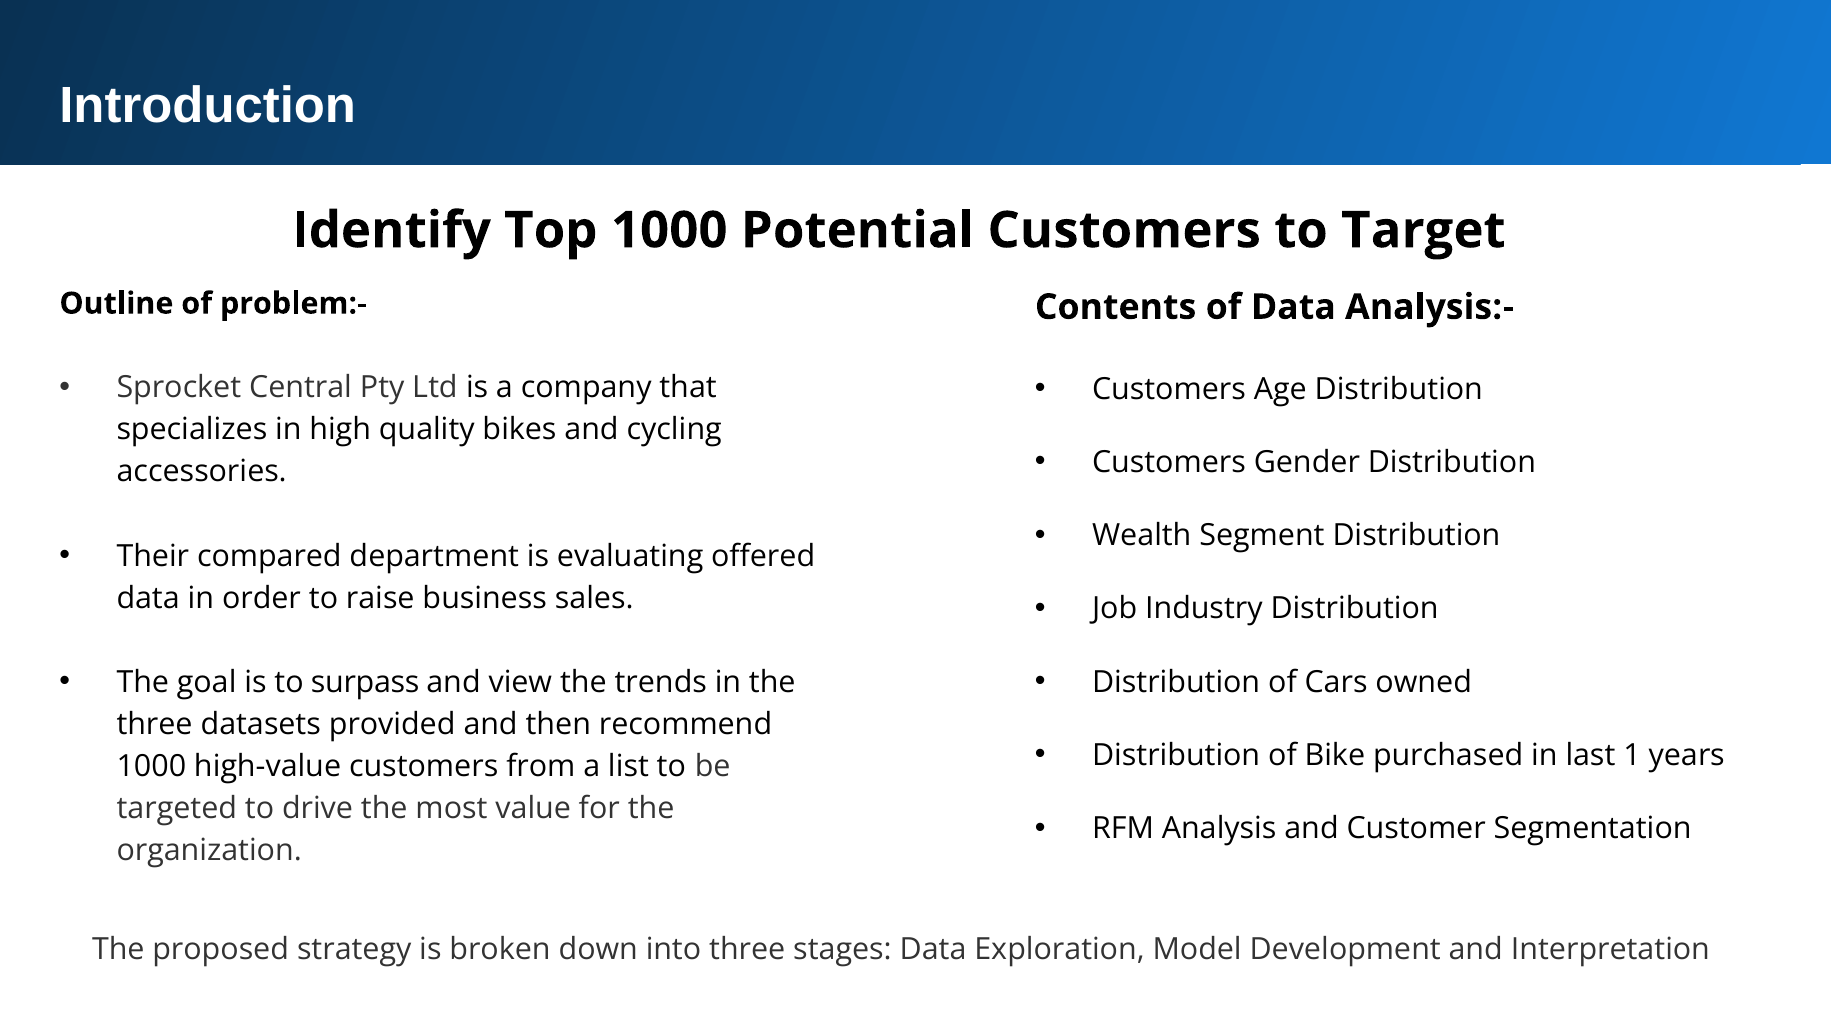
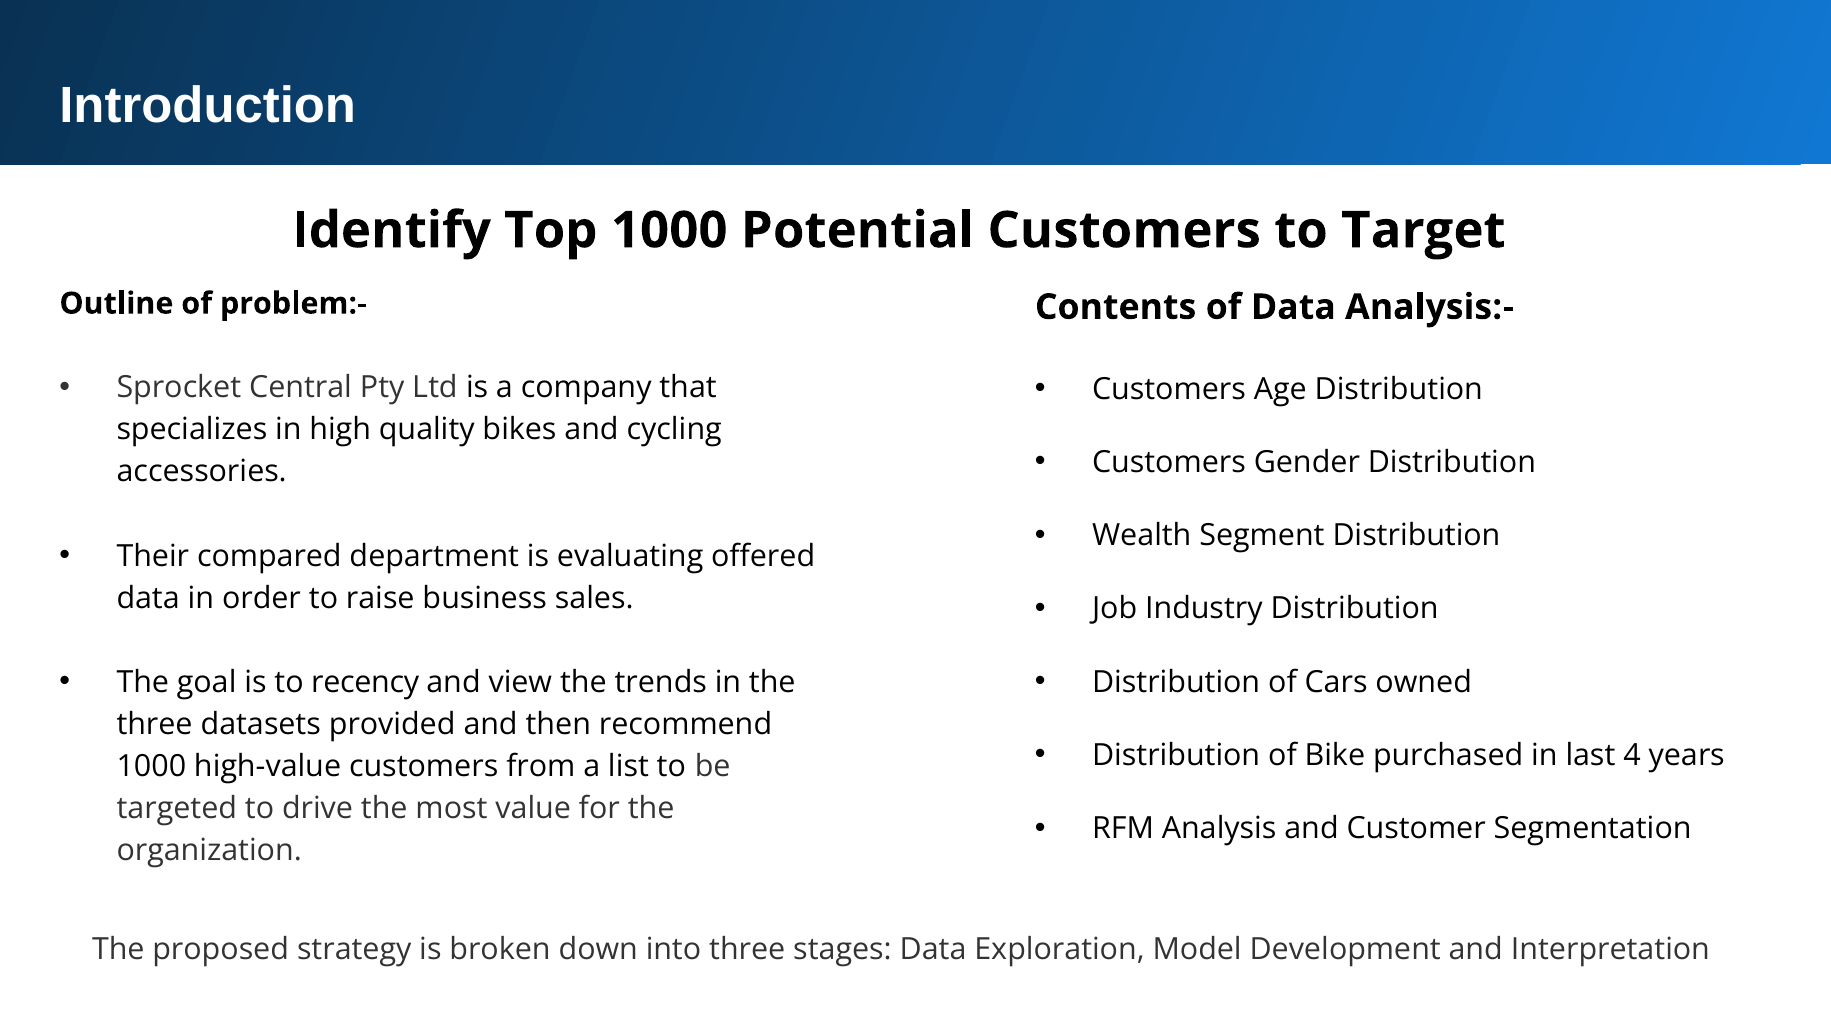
surpass: surpass -> recency (365, 682)
1: 1 -> 4 (1632, 755)
